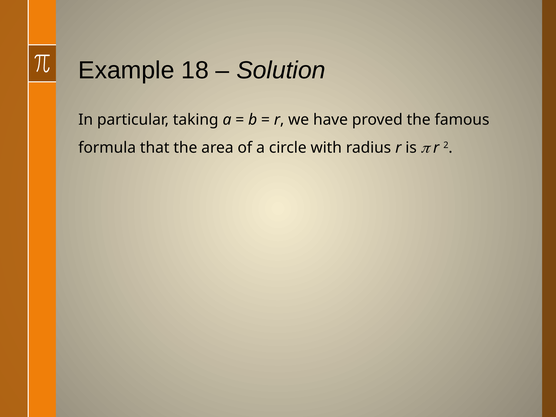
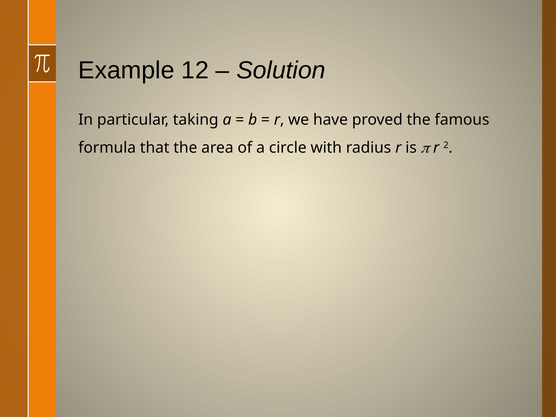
18: 18 -> 12 (195, 70)
